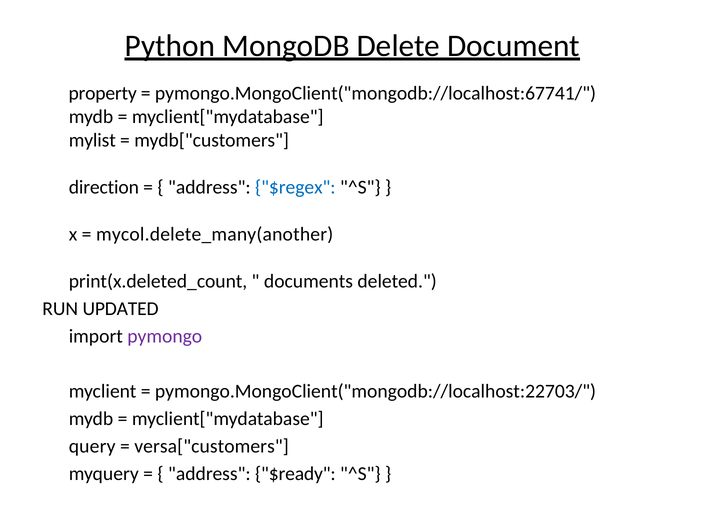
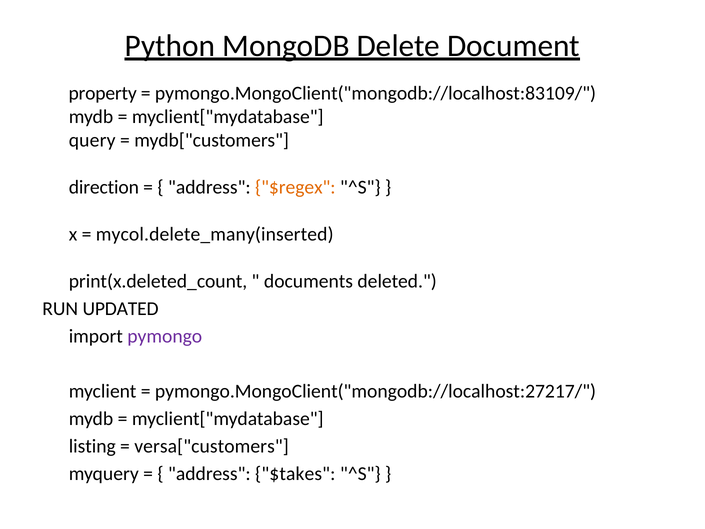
pymongo.MongoClient("mongodb://localhost:67741/: pymongo.MongoClient("mongodb://localhost:67741/ -> pymongo.MongoClient("mongodb://localhost:83109/ (375, 93)
mylist: mylist -> query (92, 140)
$regex colour: blue -> orange (295, 187)
mycol.delete_many(another: mycol.delete_many(another -> mycol.delete_many(inserted (215, 234)
pymongo.MongoClient("mongodb://localhost:22703/: pymongo.MongoClient("mongodb://localhost:22703/ -> pymongo.MongoClient("mongodb://localhost:27217/ (375, 391)
query: query -> listing (92, 446)
$ready: $ready -> $takes (295, 474)
